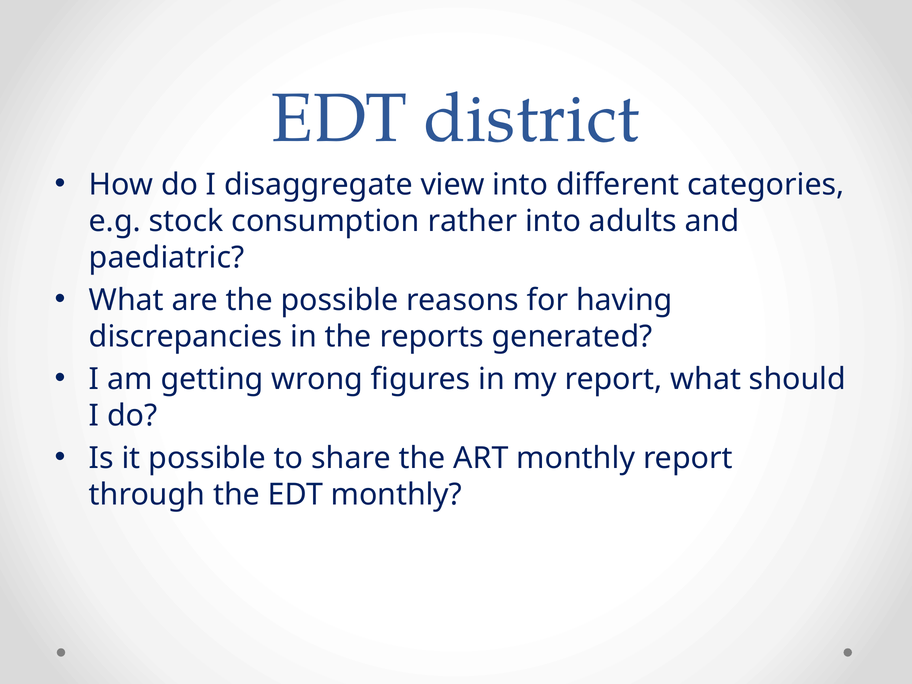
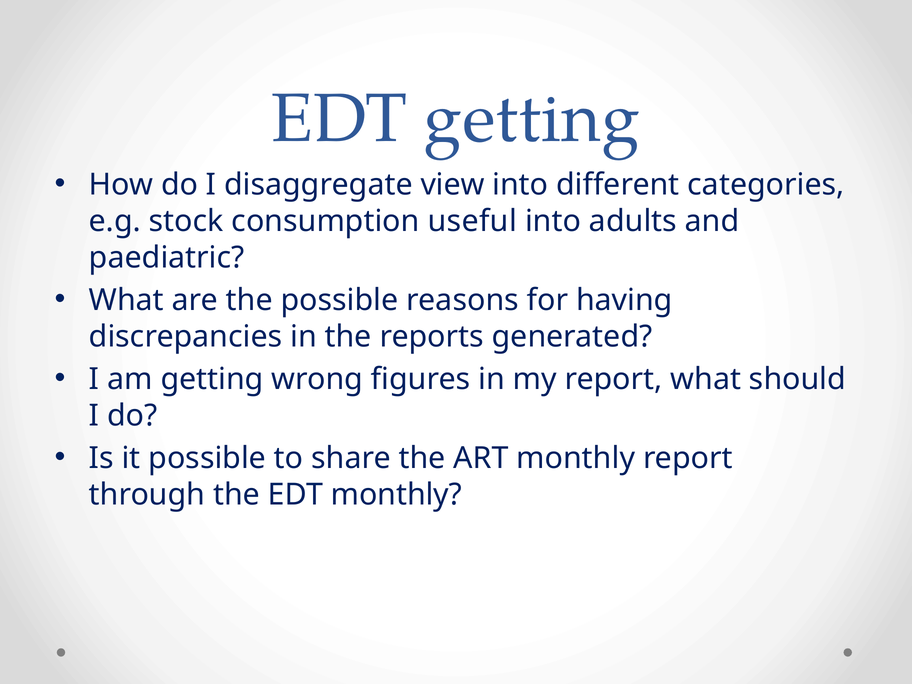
EDT district: district -> getting (532, 119)
rather: rather -> useful (472, 221)
